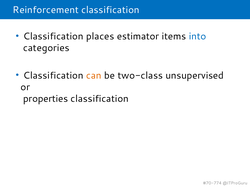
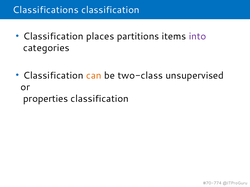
Reinforcement: Reinforcement -> Classifications (46, 10)
estimator: estimator -> partitions (138, 36)
into colour: blue -> purple (198, 36)
